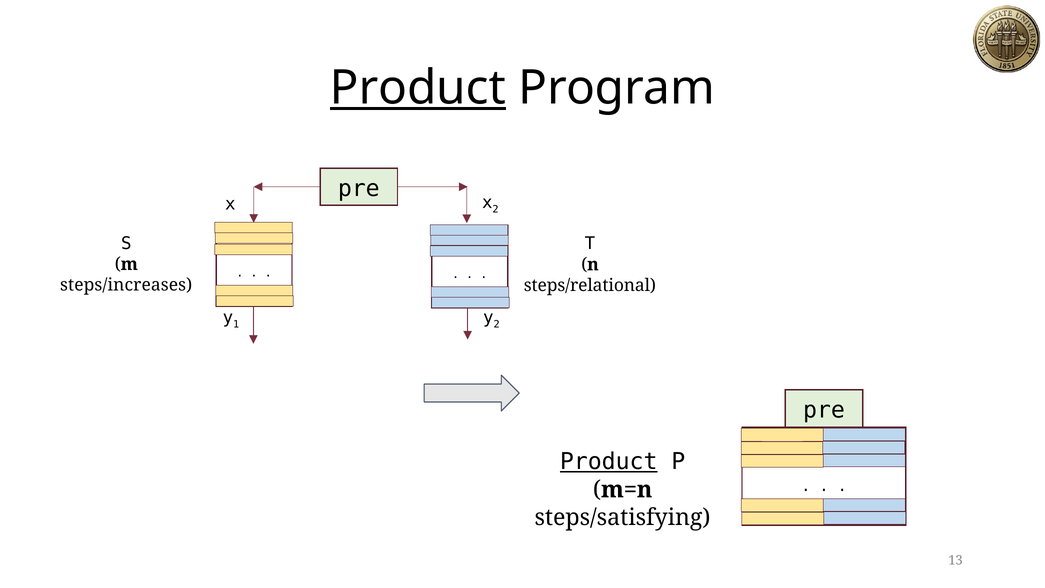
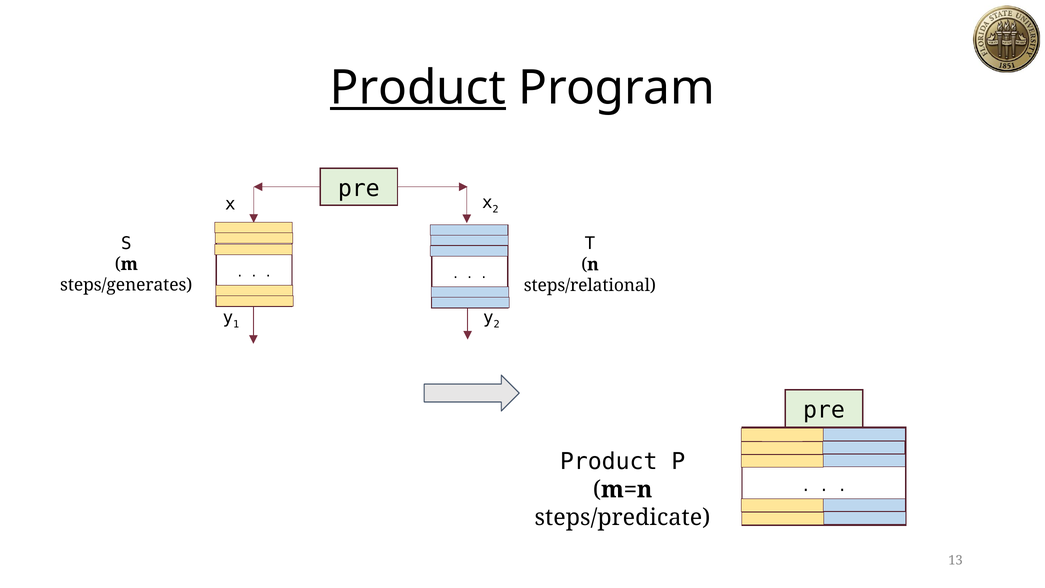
steps/increases: steps/increases -> steps/generates (126, 285)
Product underline: present -> none (609, 462)
steps/satisfying: steps/satisfying -> steps/predicate (622, 517)
